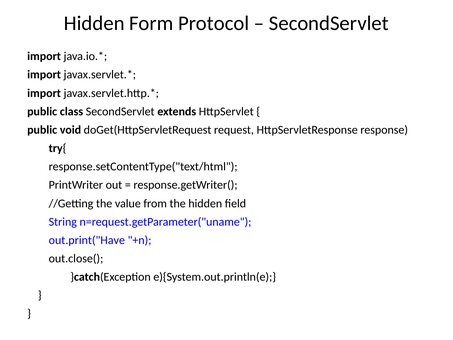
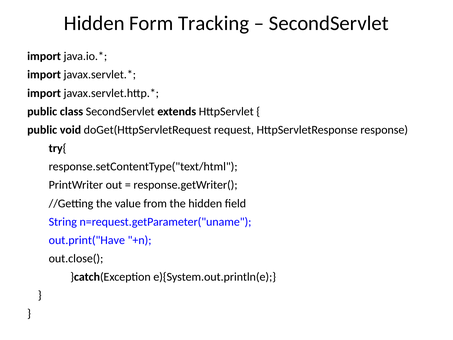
Protocol: Protocol -> Tracking (214, 23)
